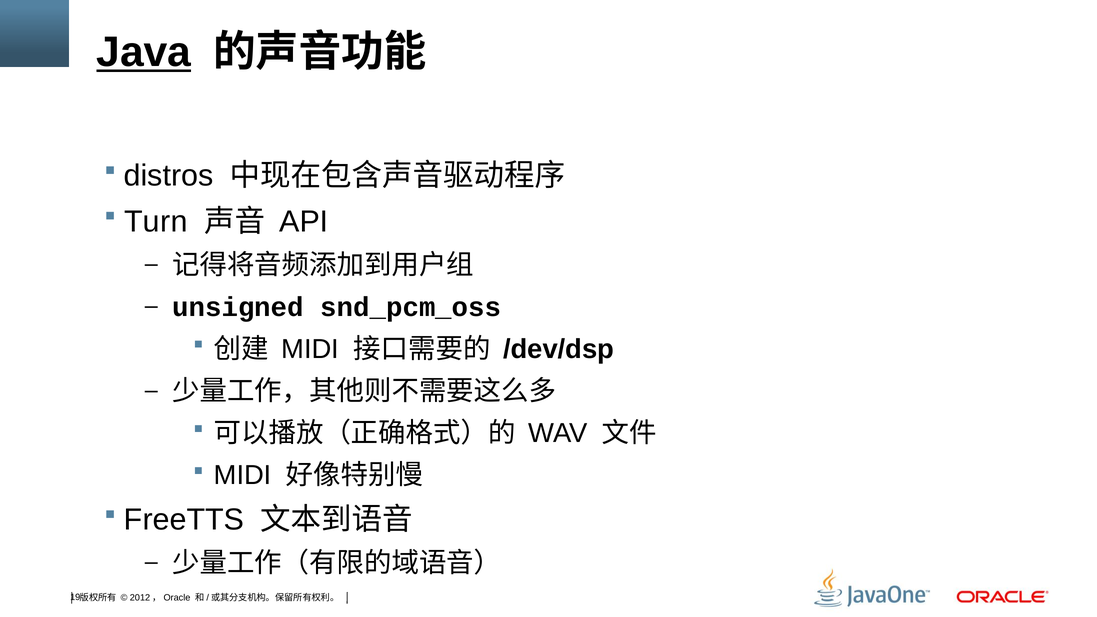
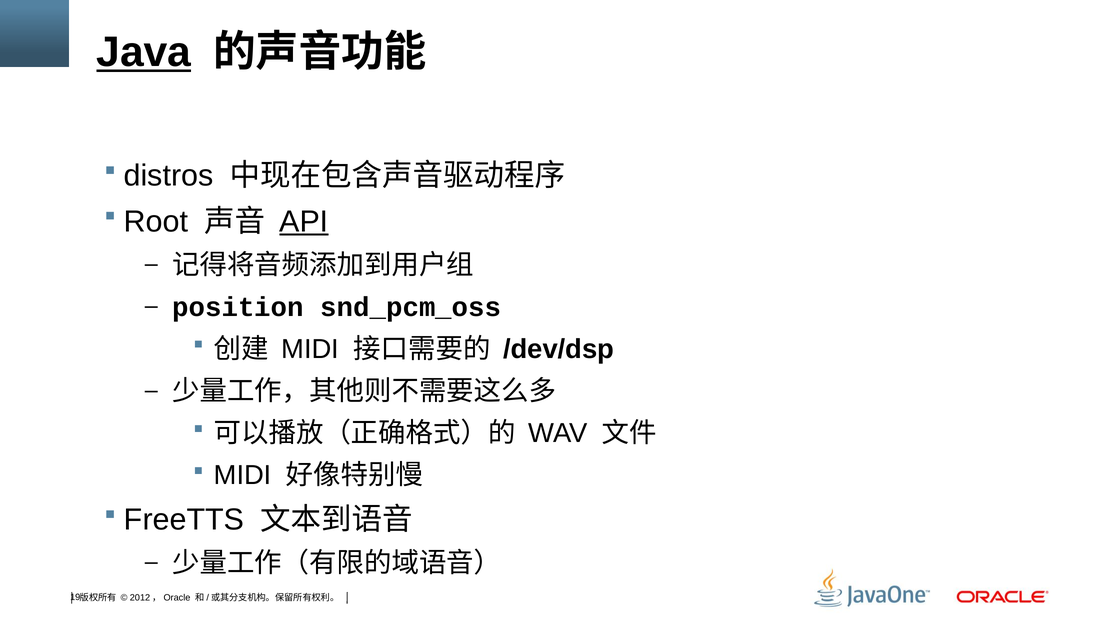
Turn: Turn -> Root (156, 221)
API underline: none -> present (304, 221)
unsigned: unsigned -> position (238, 307)
